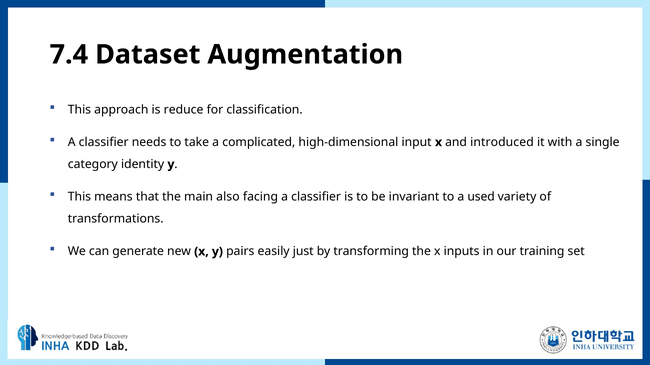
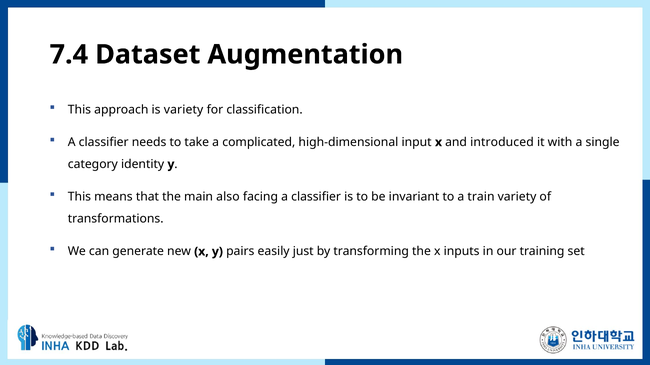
is reduce: reduce -> variety (184, 110)
used: used -> train (481, 197)
